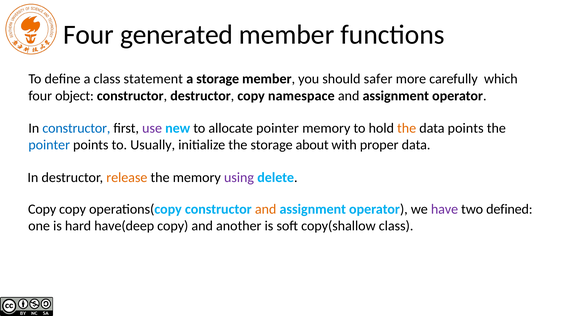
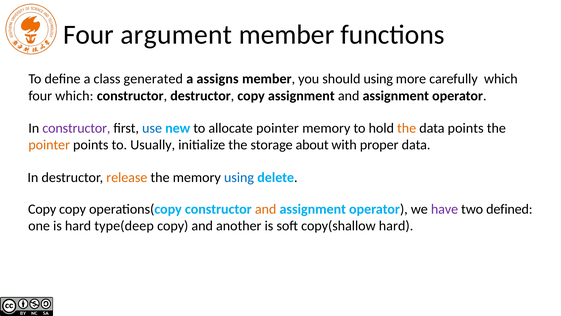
generated: generated -> argument (176, 35)
statement: statement -> generated (153, 79)
a storage: storage -> assigns (218, 79)
should safer: safer -> using (378, 79)
four object: object -> which (74, 96)
copy namespace: namespace -> assignment (301, 96)
constructor colour: blue -> purple (76, 128)
use colour: purple -> blue (152, 128)
pointer colour: blue -> orange (49, 145)
using colour: purple -> blue (239, 177)
have(deep: have(deep -> type(deep (124, 226)
copy(shallow class: class -> hard (396, 226)
